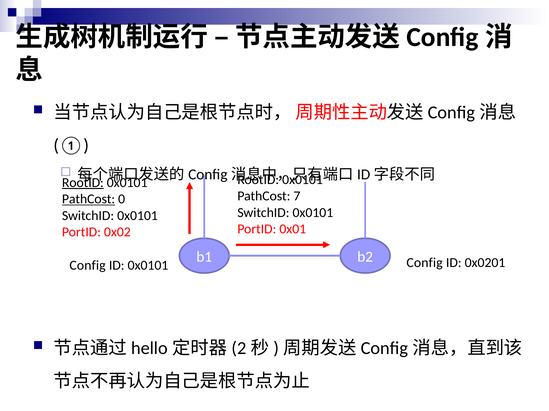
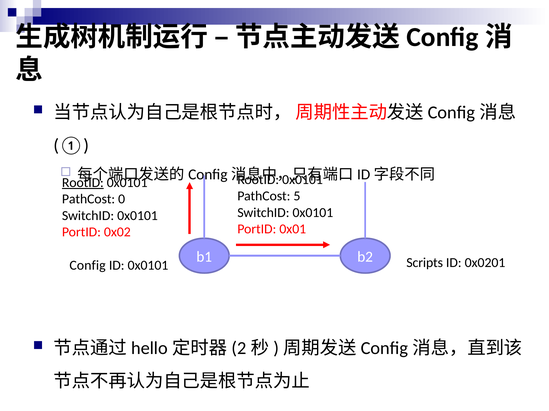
7: 7 -> 5 (297, 196)
PathCost underline: present -> none (89, 199)
0x0101 Config: Config -> Scripts (425, 263)
